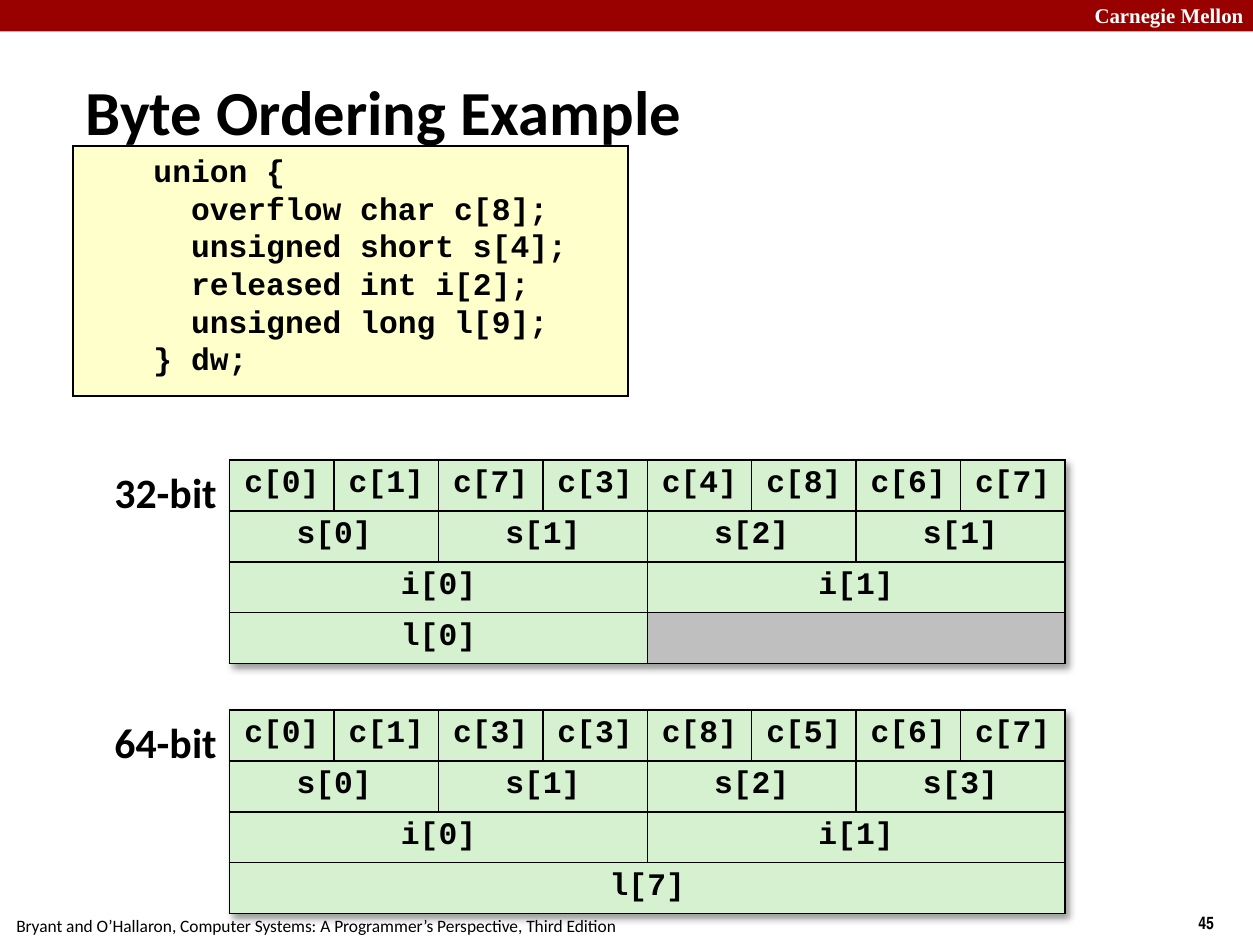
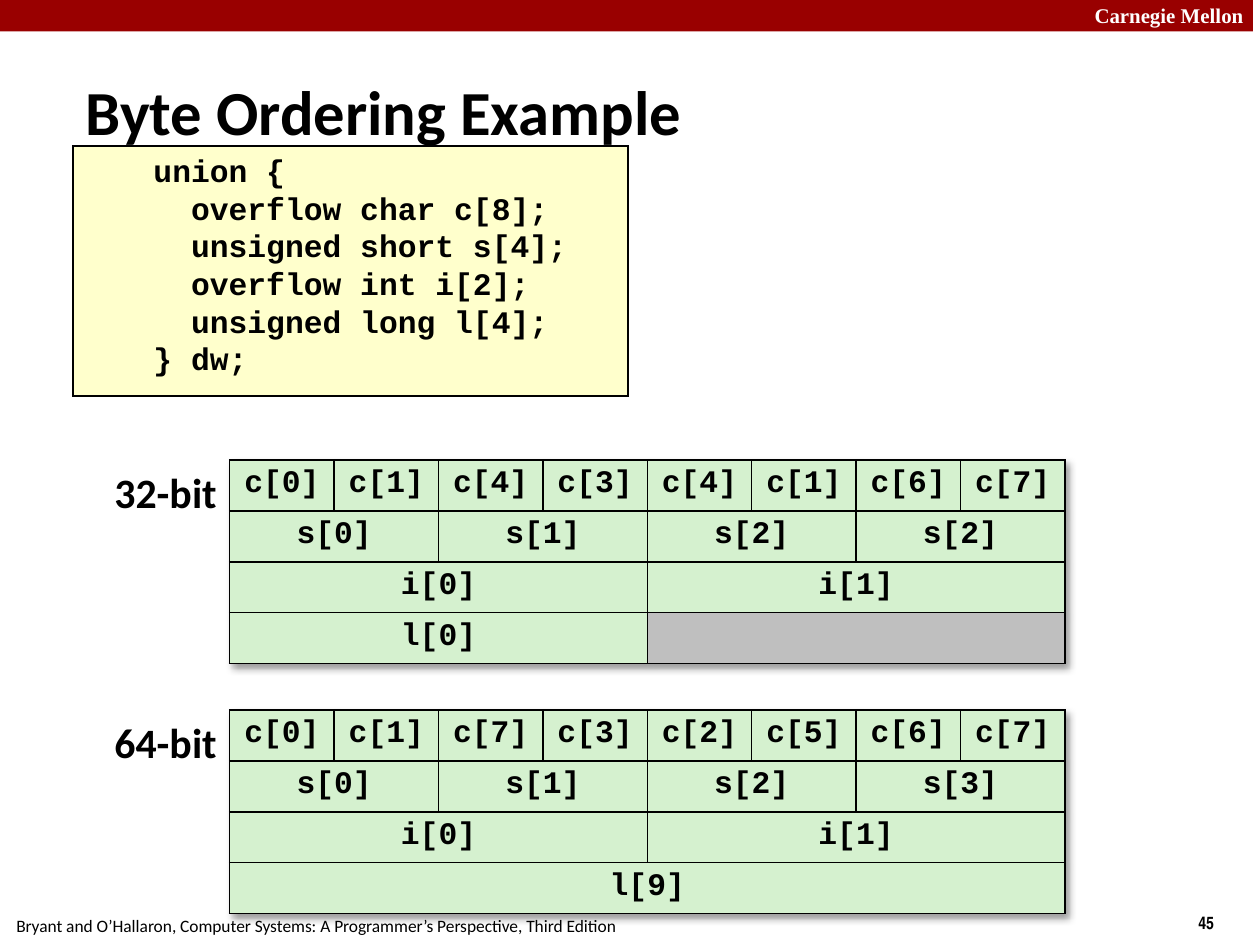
released: released -> overflow (266, 285)
l[9: l[9 -> l[4 (501, 323)
c[1 c[7: c[7 -> c[4 (491, 482)
c[4 c[8: c[8 -> c[1 (804, 482)
s[2 s[1: s[1 -> s[2 (960, 533)
c[1 c[3: c[3 -> c[7 (491, 732)
c[3 c[8: c[8 -> c[2 (699, 732)
l[7: l[7 -> l[9 (647, 884)
